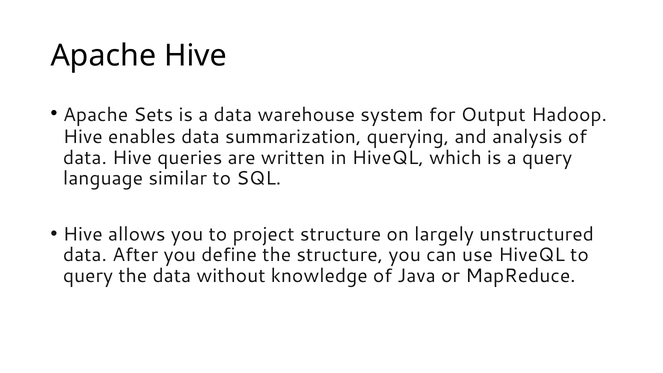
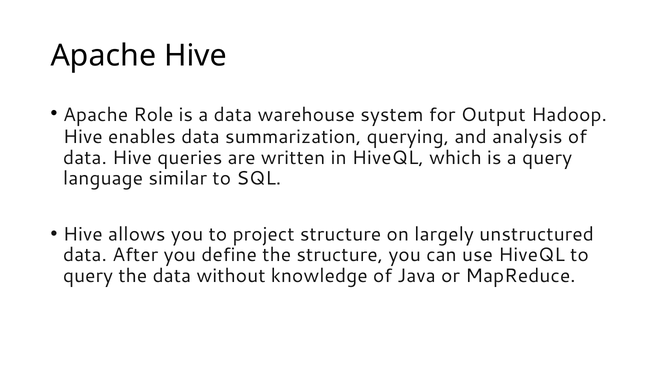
Sets: Sets -> Role (153, 115)
